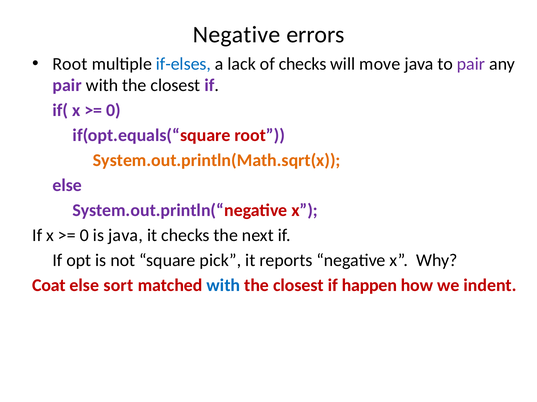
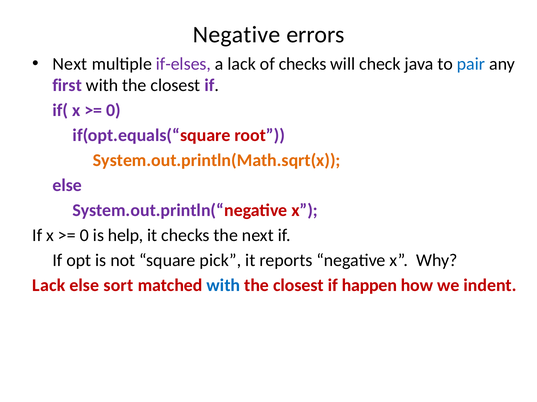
Root: Root -> Next (70, 64)
if-elses colour: blue -> purple (183, 64)
move: move -> check (380, 64)
pair colour: purple -> blue (471, 64)
pair: pair -> first (67, 85)
is java: java -> help (126, 236)
Coat: Coat -> Lack (49, 286)
